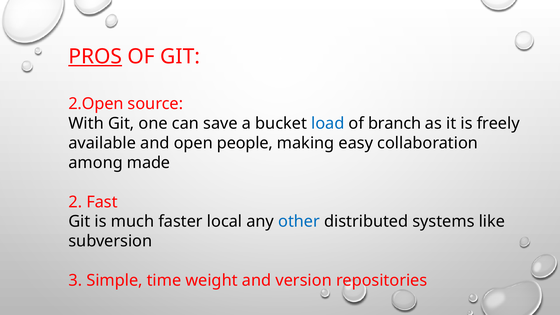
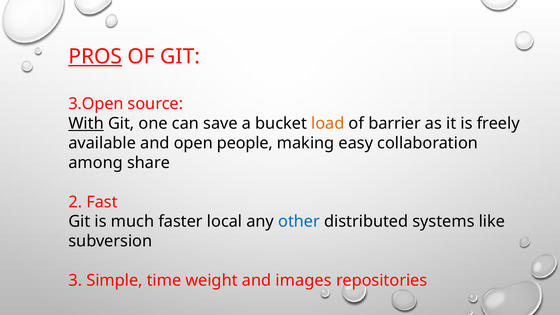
2.Open: 2.Open -> 3.Open (96, 104)
With underline: none -> present (86, 124)
load colour: blue -> orange (328, 124)
branch: branch -> barrier (395, 124)
made: made -> share (149, 163)
version: version -> images (304, 280)
